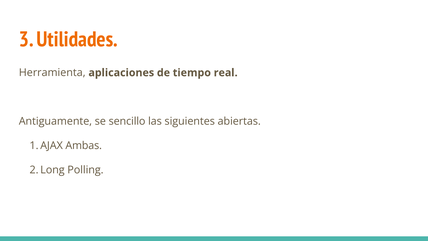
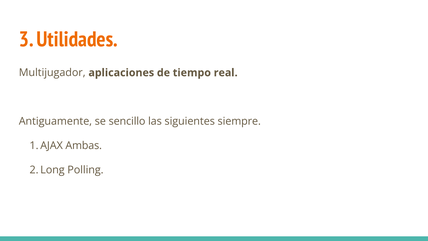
Herramienta: Herramienta -> Multijugador (52, 73)
abiertas: abiertas -> siempre (239, 121)
